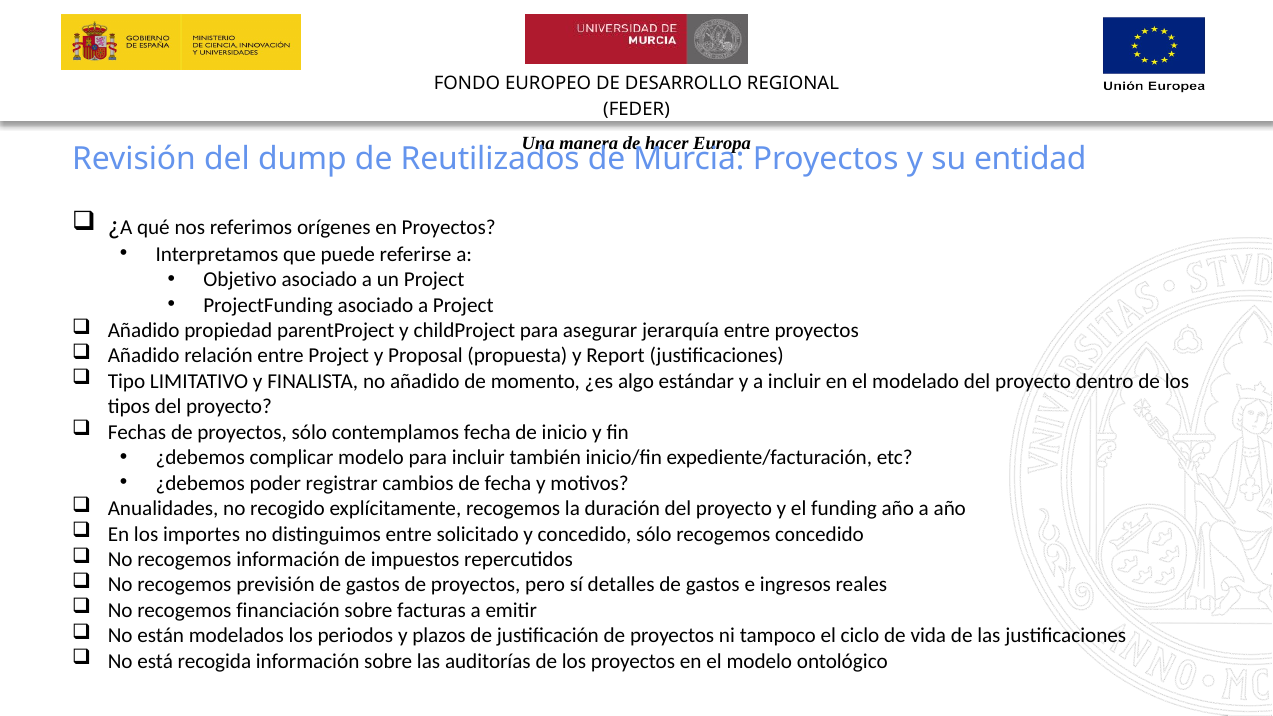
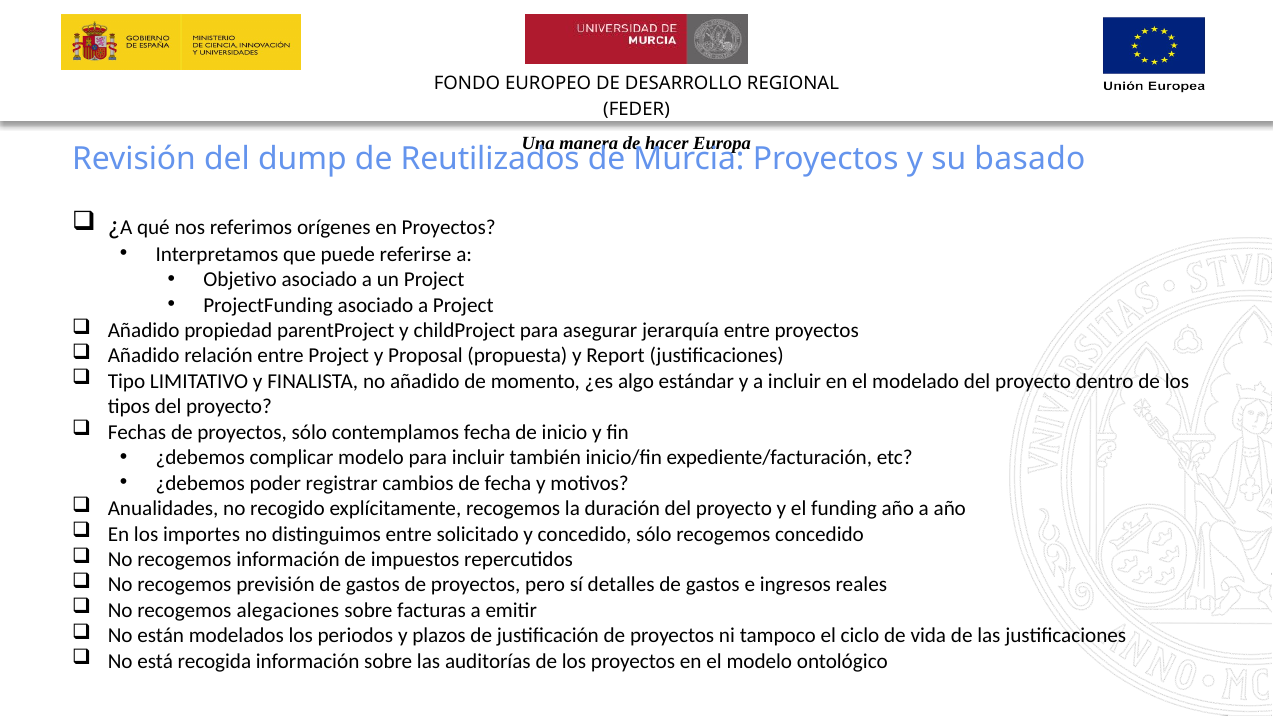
entidad: entidad -> basado (1030, 159)
financiación: financiación -> alegaciones (288, 610)
